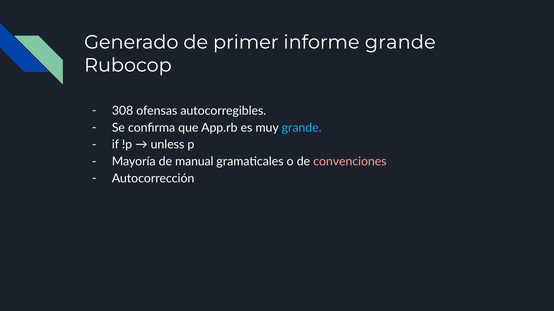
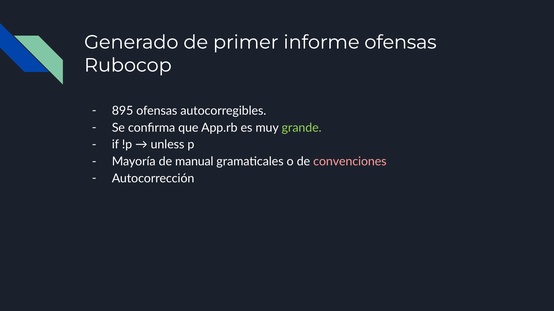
informe grande: grande -> ofensas (400, 42)
308: 308 -> 895 (123, 111)
grande colour: light blue -> light green (302, 128)
